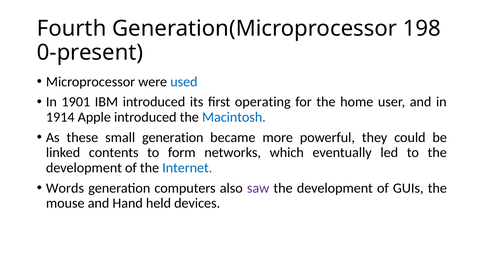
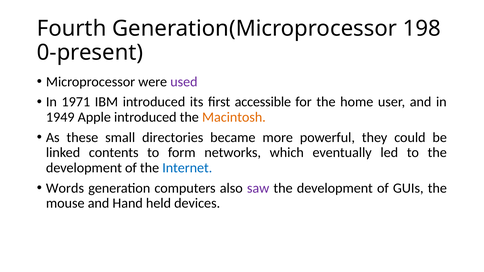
used colour: blue -> purple (184, 82)
1901: 1901 -> 1971 (76, 102)
operating: operating -> accessible (263, 102)
1914: 1914 -> 1949 (60, 117)
Macintosh colour: blue -> orange (234, 117)
small generation: generation -> directories (173, 138)
